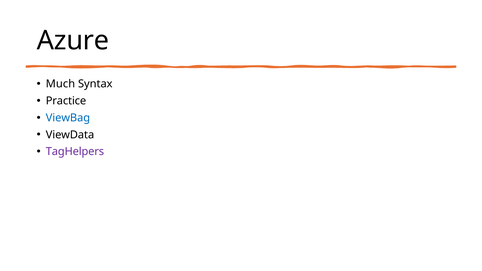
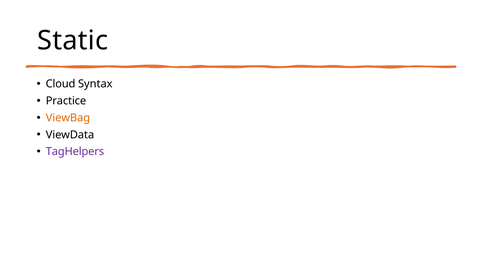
Azure: Azure -> Static (73, 40)
Much: Much -> Cloud (61, 84)
ViewBag colour: blue -> orange (68, 118)
